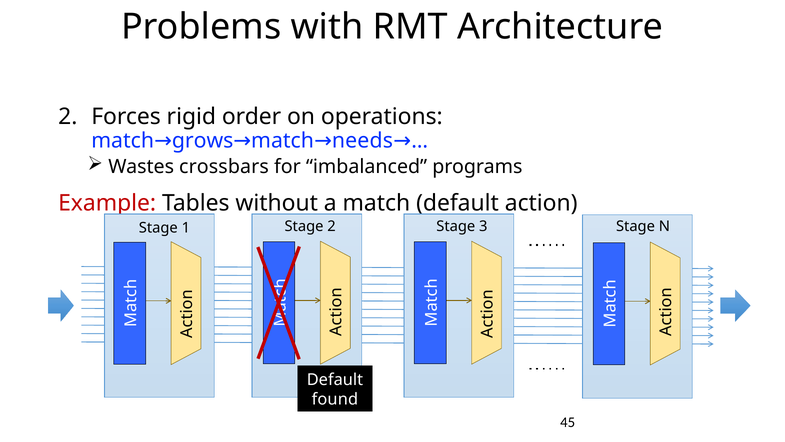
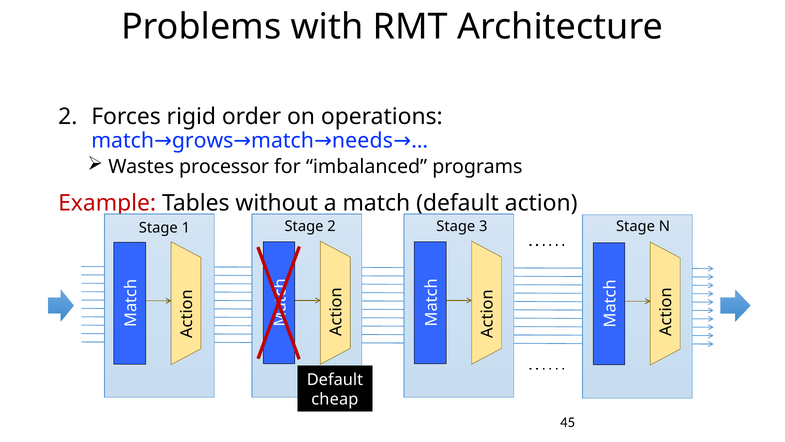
crossbars: crossbars -> processor (224, 167)
found: found -> cheap (335, 399)
